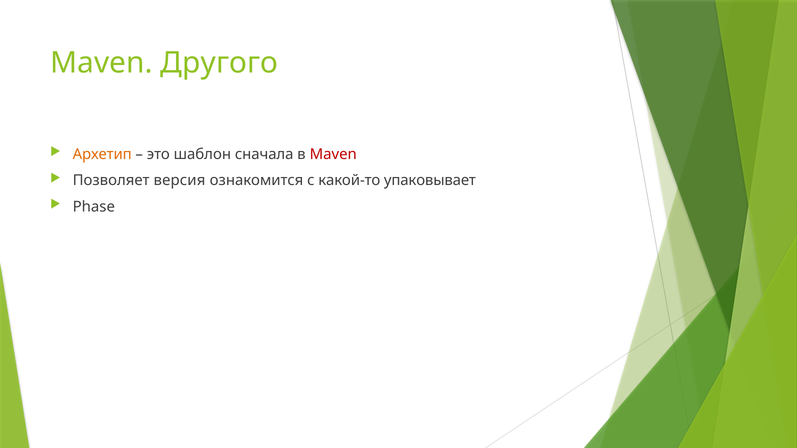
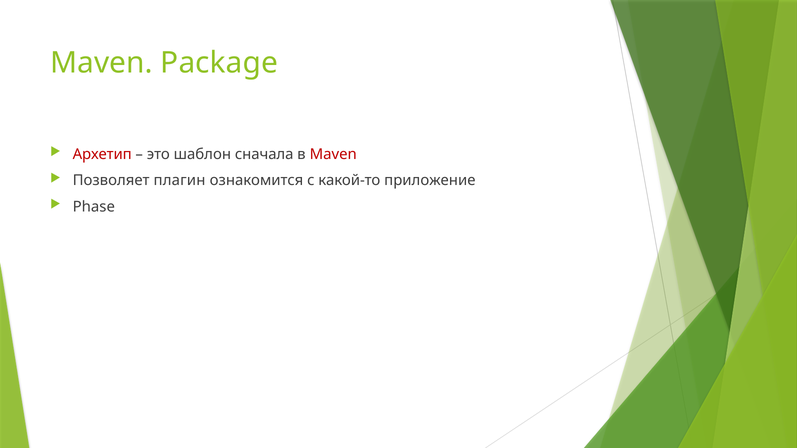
Другого: Другого -> Package (219, 63)
Архетип colour: orange -> red (102, 154)
версия: версия -> плагин (179, 180)
упаковывает: упаковывает -> приложение (430, 180)
